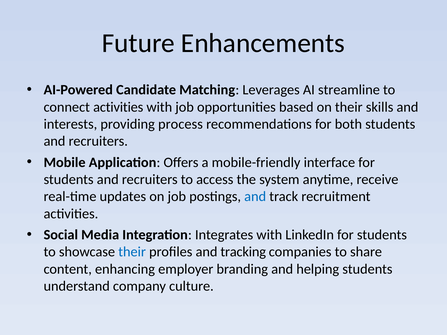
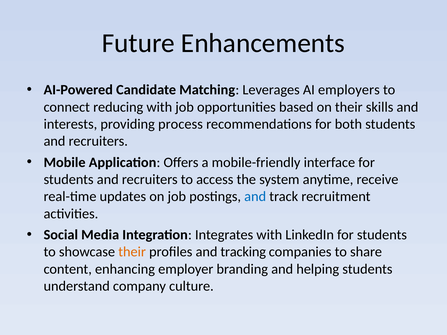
streamline: streamline -> employers (349, 90)
connect activities: activities -> reducing (118, 107)
their colour: blue -> orange (132, 252)
